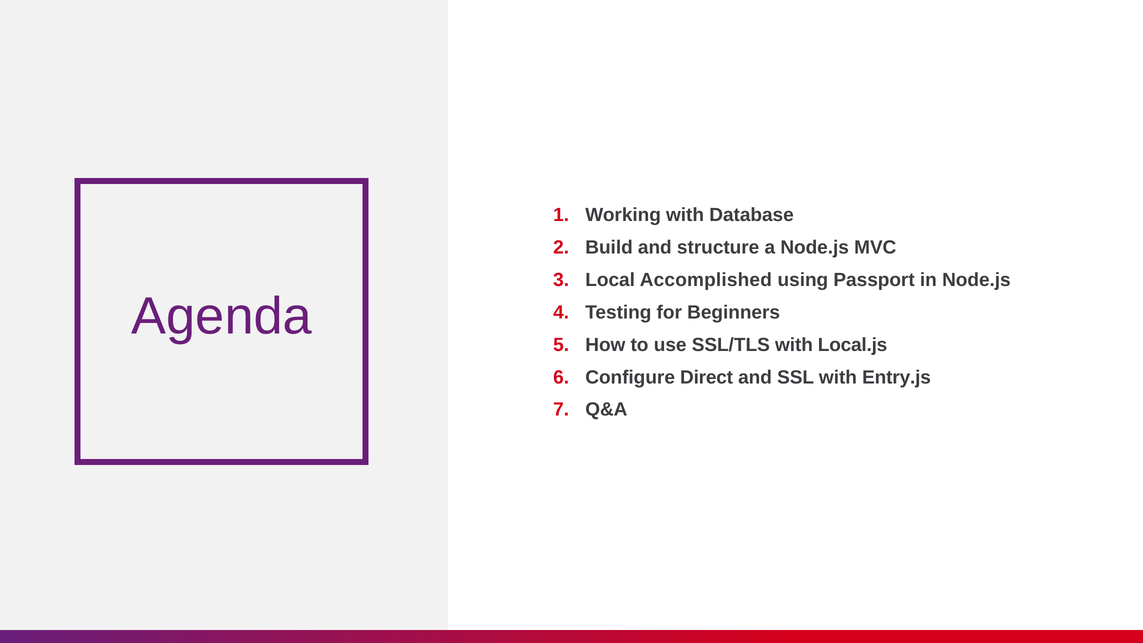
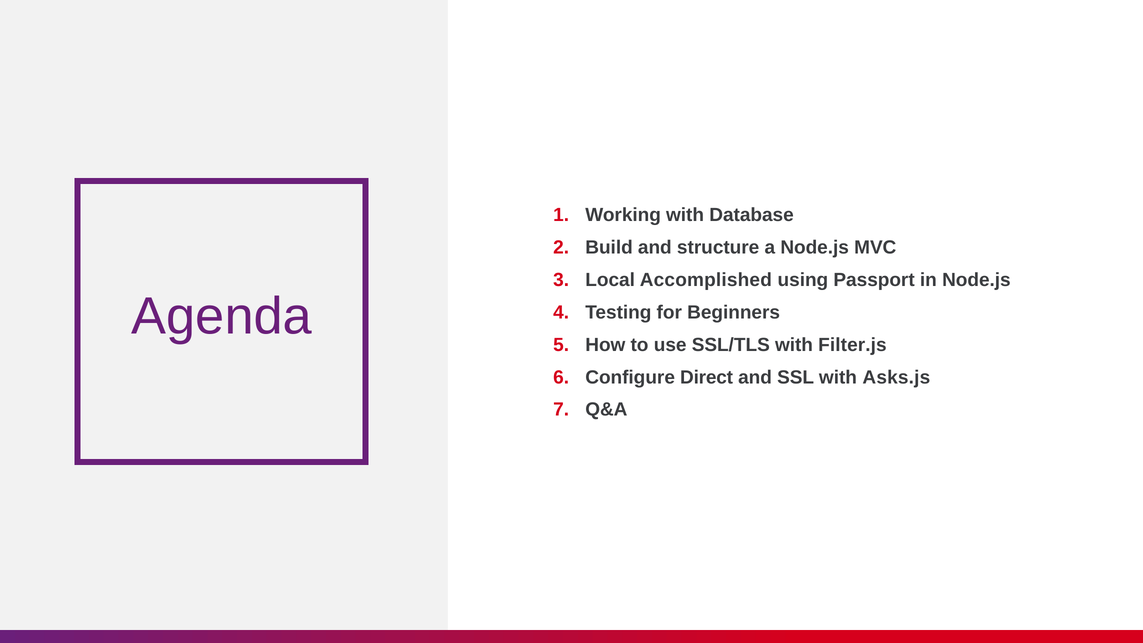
Local.js: Local.js -> Filter.js (852, 345)
Entry.js: Entry.js -> Asks.js (896, 377)
